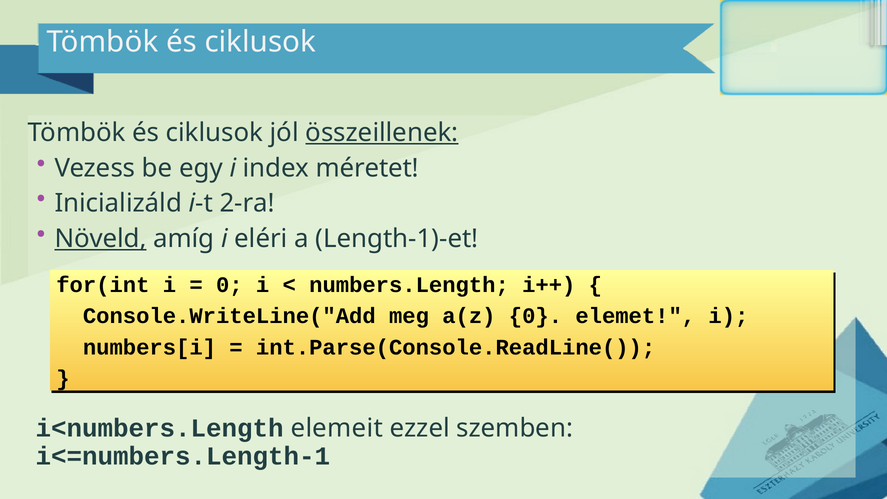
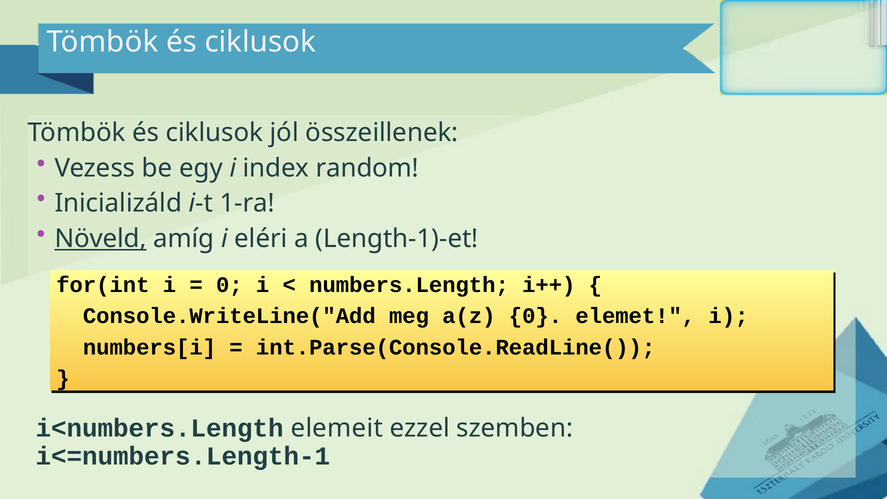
összeillenek underline: present -> none (382, 133)
méretet: méretet -> random (367, 168)
2-ra: 2-ra -> 1-ra (247, 203)
